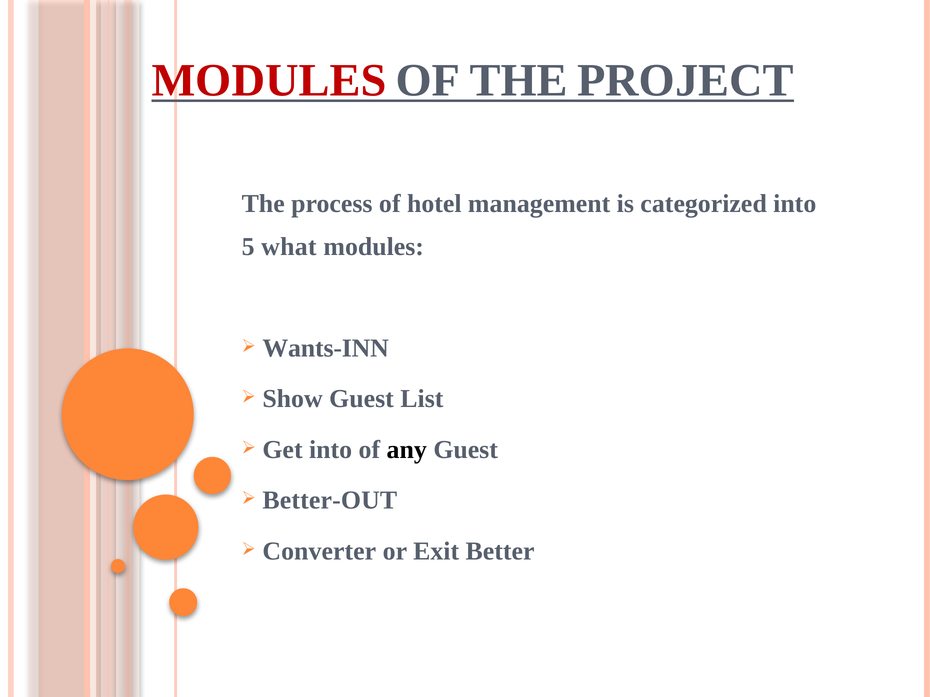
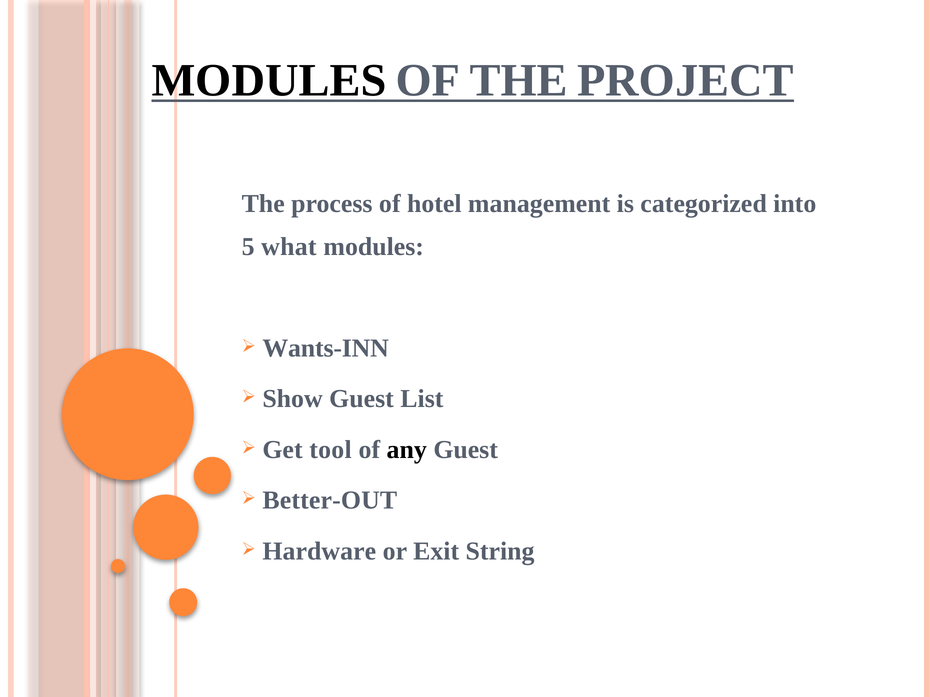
MODULES colour: red -> black (269, 81)
Get into: into -> tool (330, 450)
Converter: Converter -> Hardware (319, 551)
Better: Better -> String (500, 551)
